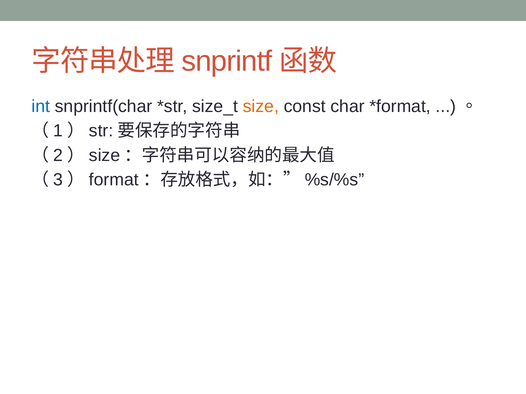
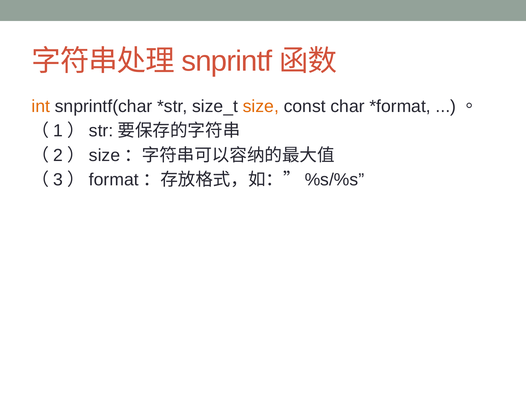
int colour: blue -> orange (41, 106)
